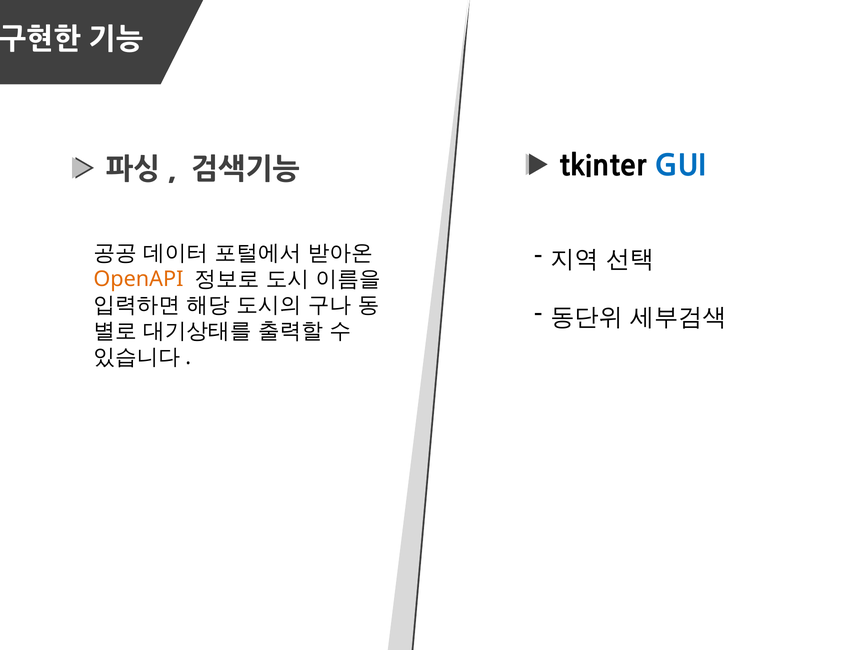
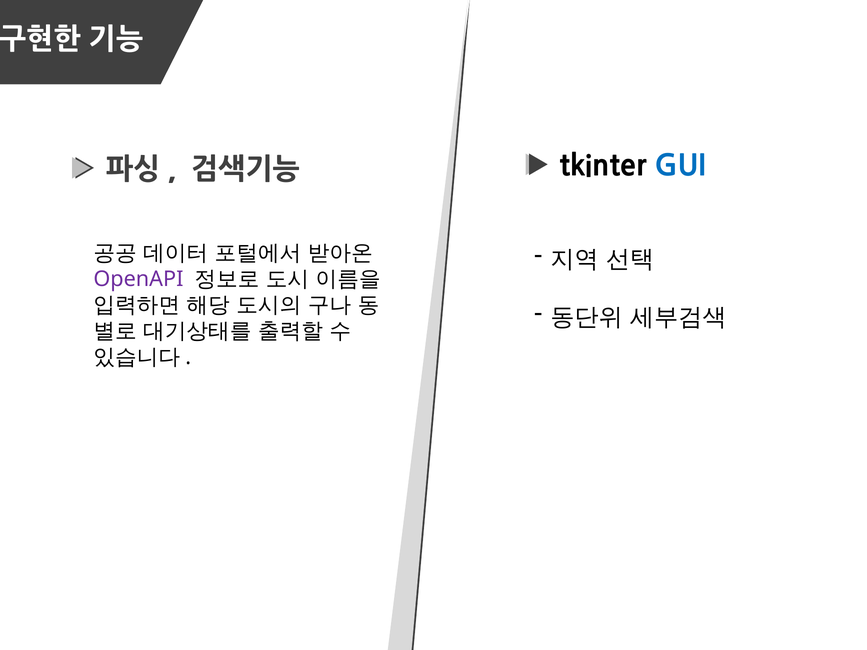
OpenAPI colour: orange -> purple (138, 279)
